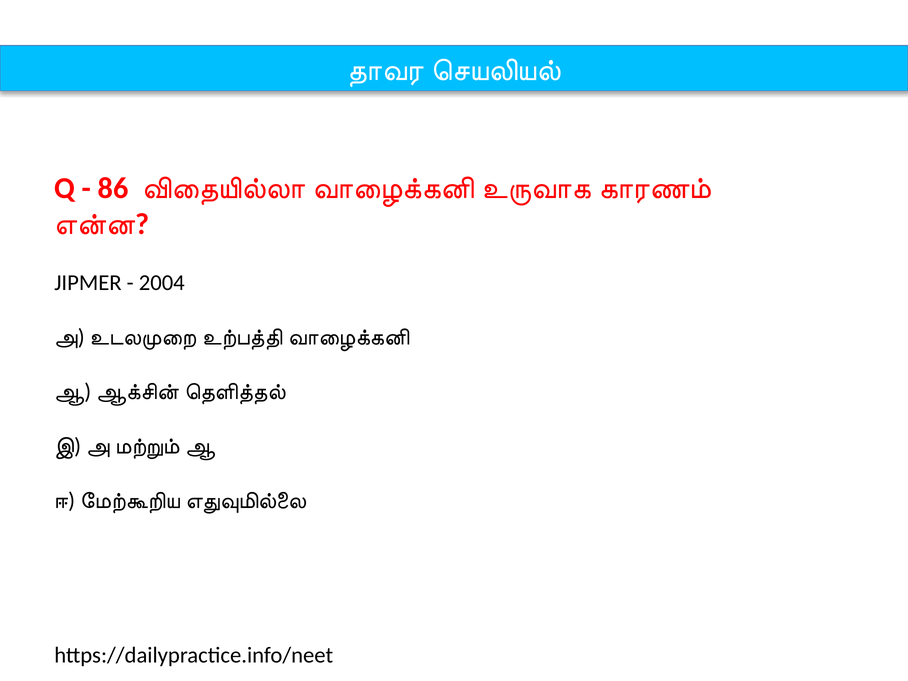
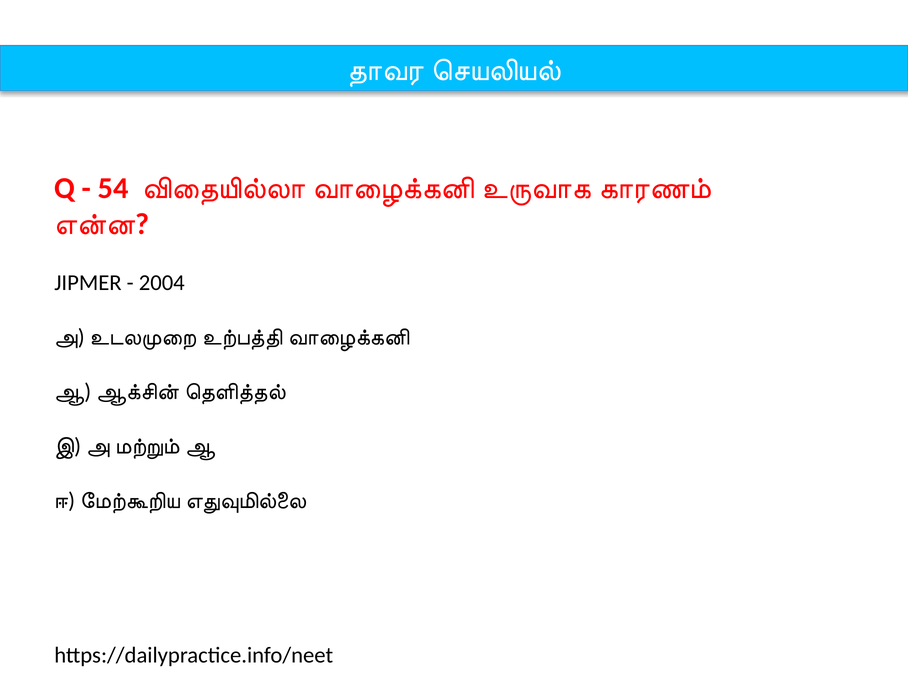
86: 86 -> 54 (113, 188)
